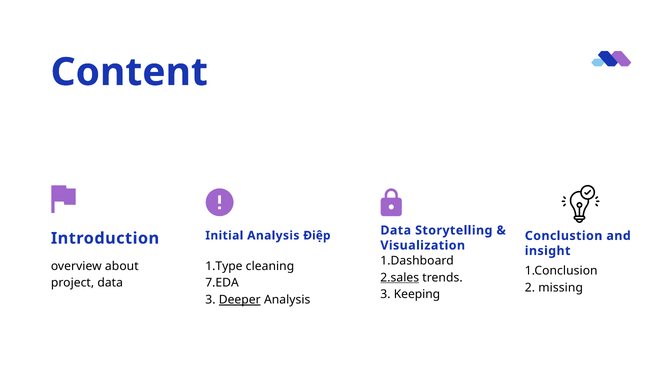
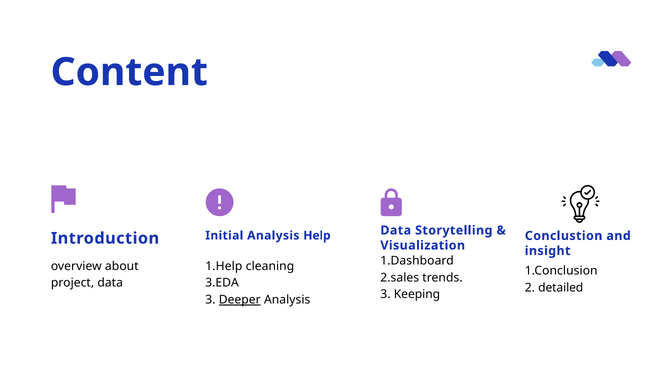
Điệp: Điệp -> Help (317, 236)
1.Type: 1.Type -> 1.Help (224, 266)
2.sales underline: present -> none (400, 278)
7.EDA: 7.EDA -> 3.EDA (222, 283)
missing: missing -> detailed (561, 288)
